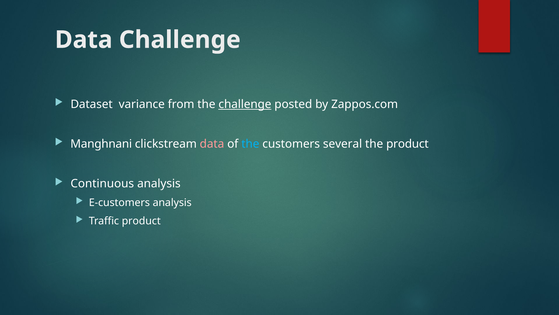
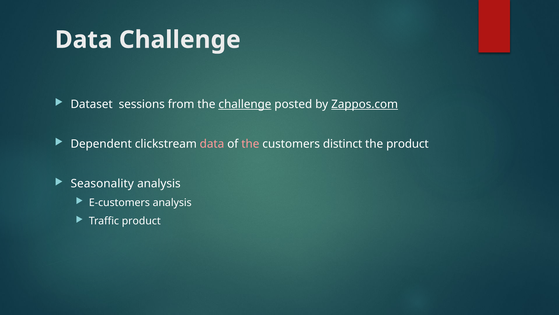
variance: variance -> sessions (142, 104)
Zappos.com underline: none -> present (365, 104)
Manghnani: Manghnani -> Dependent (101, 144)
the colour: light blue -> pink (250, 144)
several: several -> distinct (343, 144)
Continuous: Continuous -> Seasonality (102, 183)
